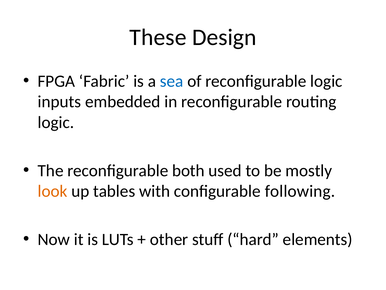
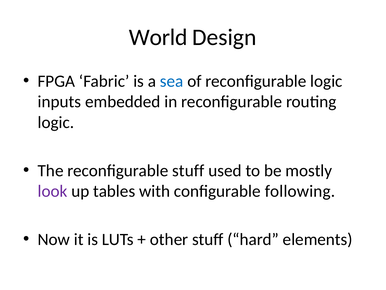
These: These -> World (158, 37)
reconfigurable both: both -> stuff (188, 170)
look colour: orange -> purple (53, 191)
